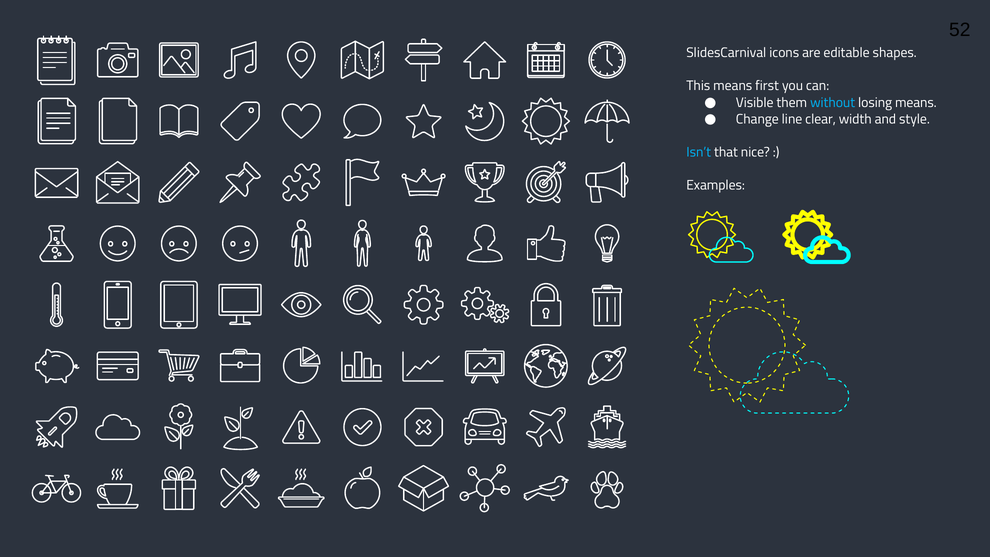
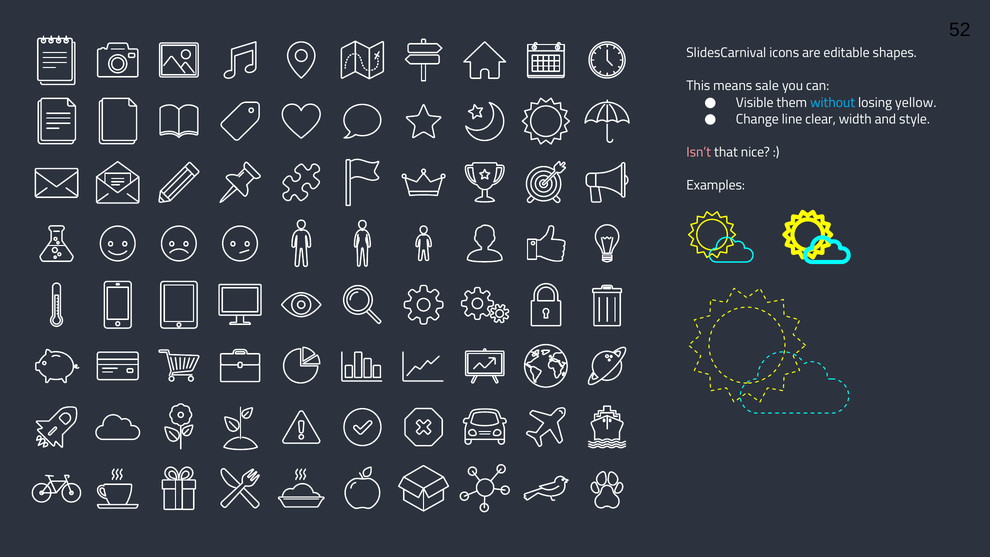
first: first -> sale (767, 86)
losing means: means -> yellow (916, 102)
Isn’t colour: light blue -> pink (699, 152)
